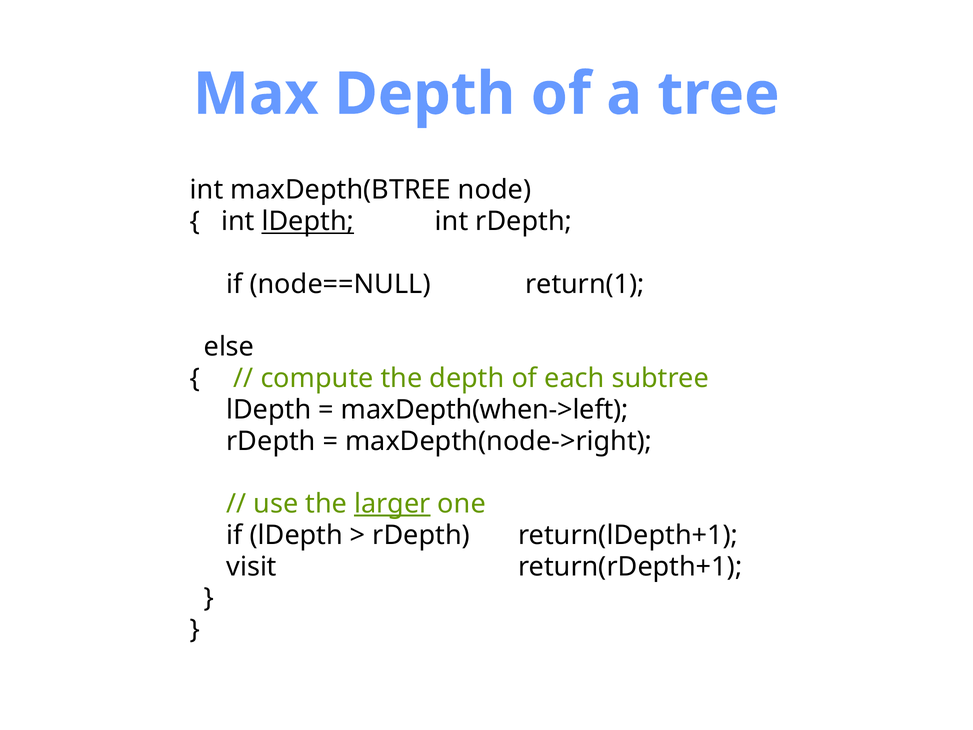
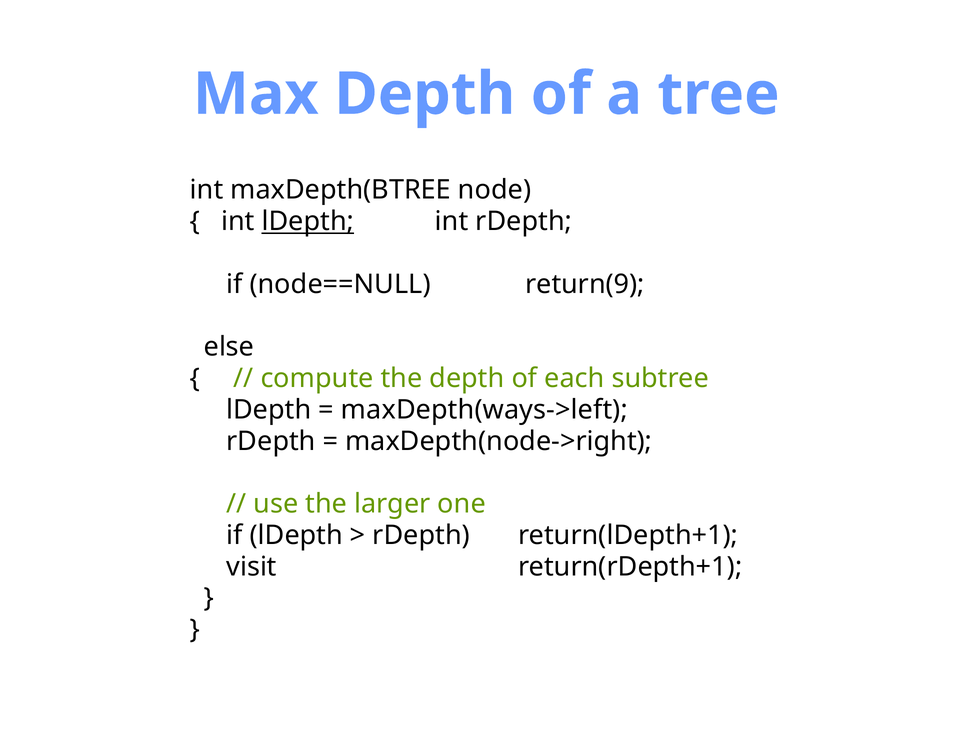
return(1: return(1 -> return(9 (585, 284)
maxDepth(when->left: maxDepth(when->left -> maxDepth(ways->left (484, 410)
larger underline: present -> none (392, 504)
